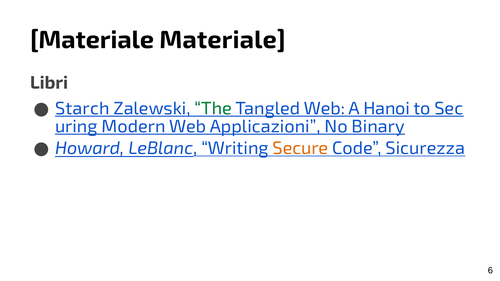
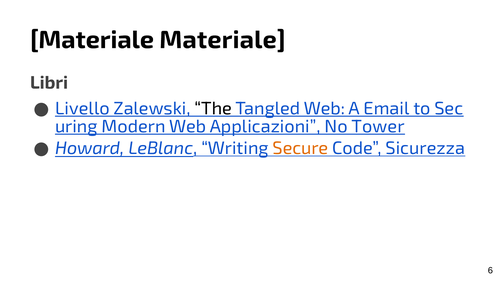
Starch: Starch -> Livello (82, 109)
The colour: green -> black (213, 109)
Hanoi: Hanoi -> Email (387, 109)
Binary: Binary -> Tower (378, 127)
